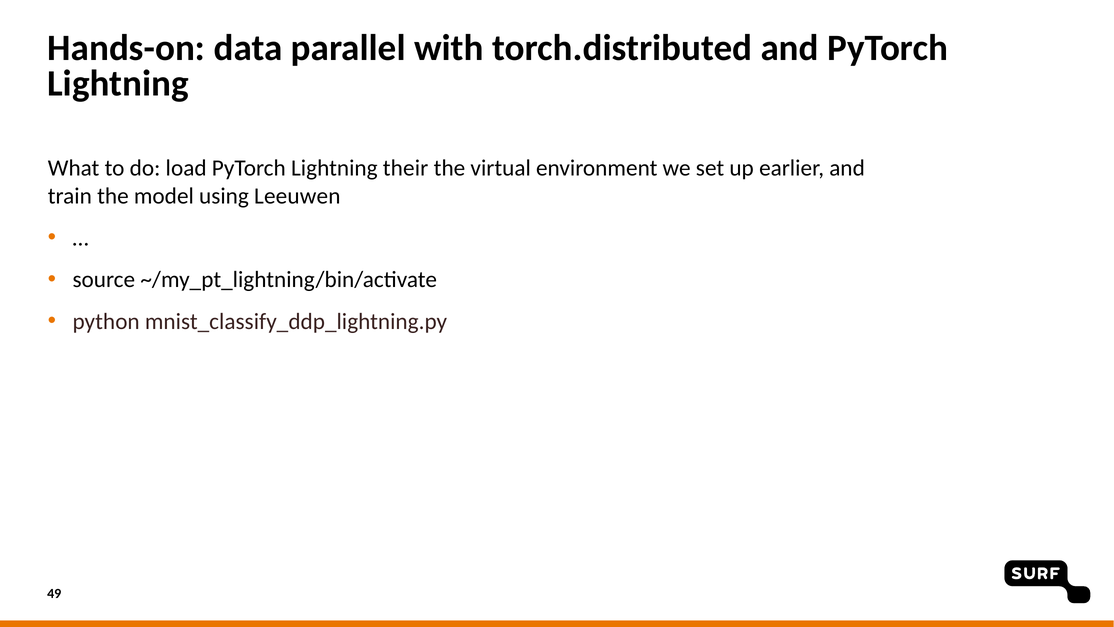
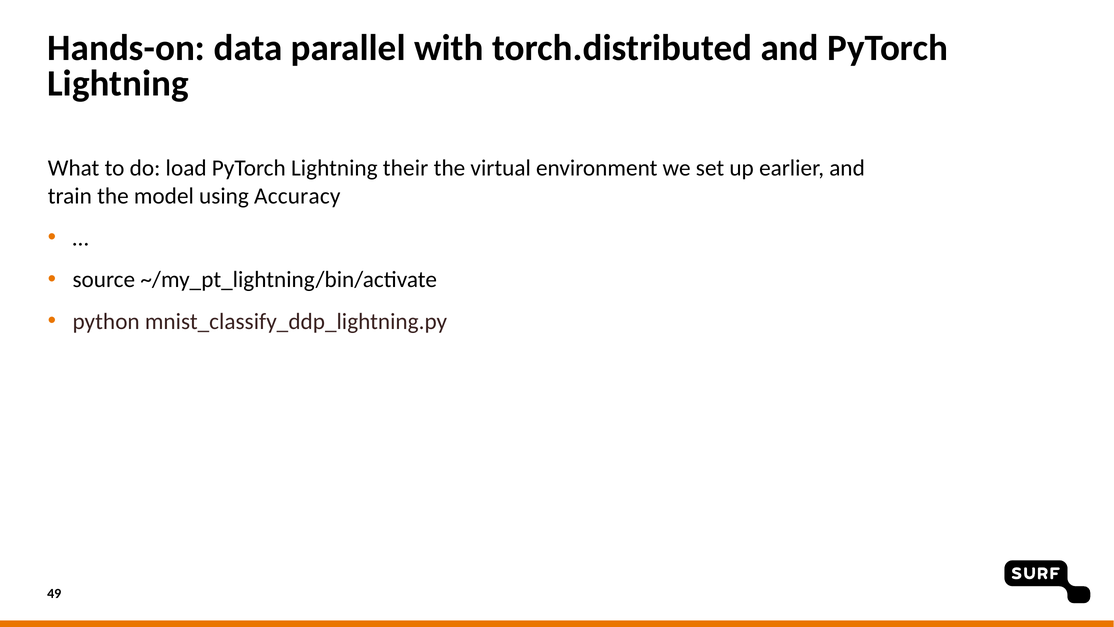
Leeuwen: Leeuwen -> Accuracy (297, 196)
